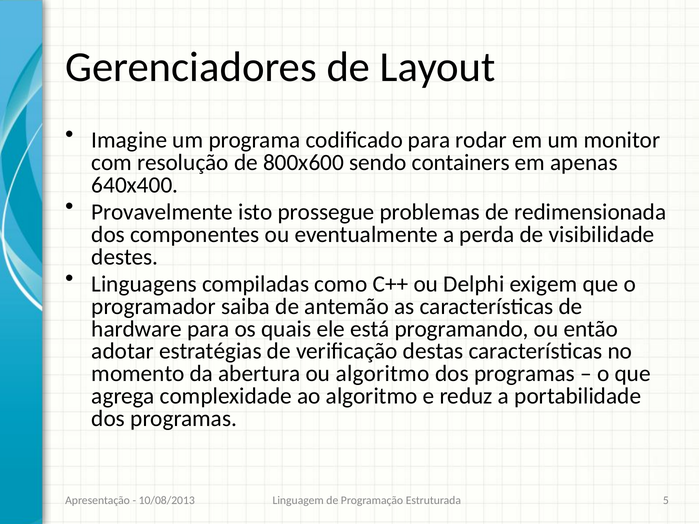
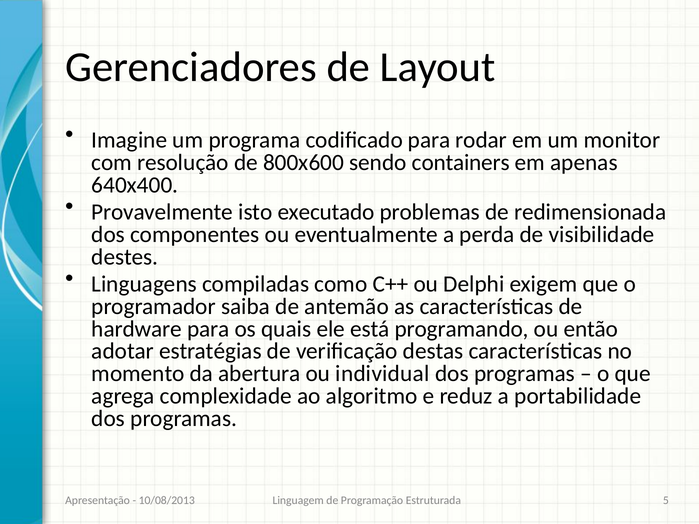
prossegue: prossegue -> executado (326, 212)
ou algoritmo: algoritmo -> individual (382, 374)
